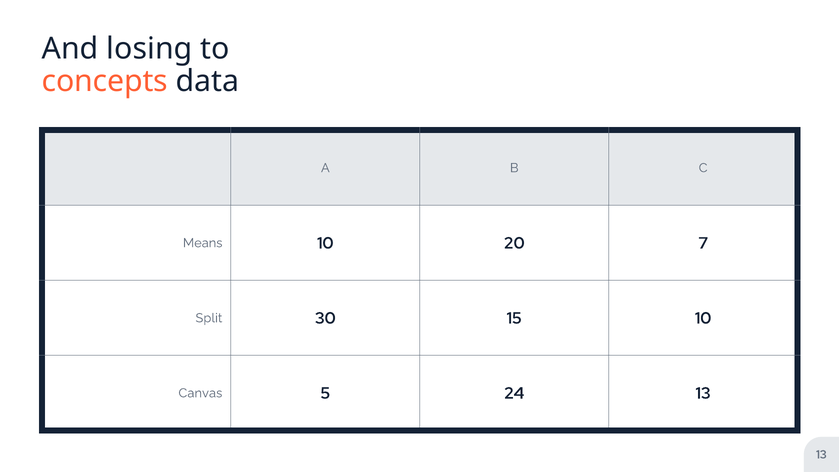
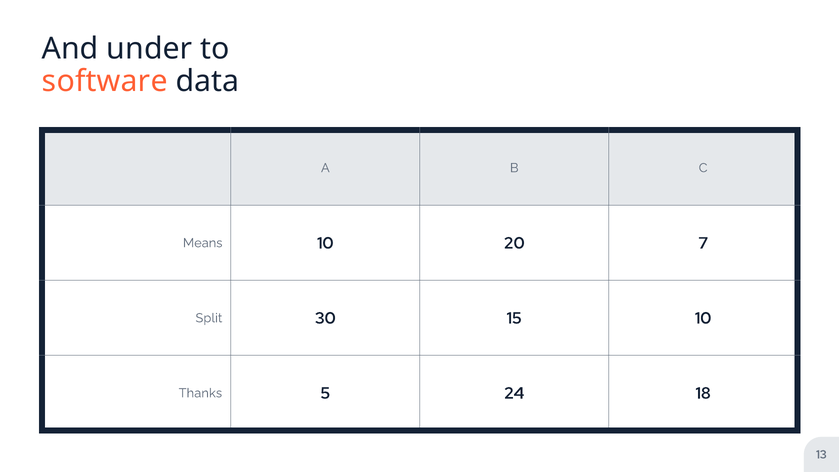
losing: losing -> under (149, 49)
concepts: concepts -> software (105, 81)
Canvas: Canvas -> Thanks (200, 393)
24 13: 13 -> 18 (703, 393)
